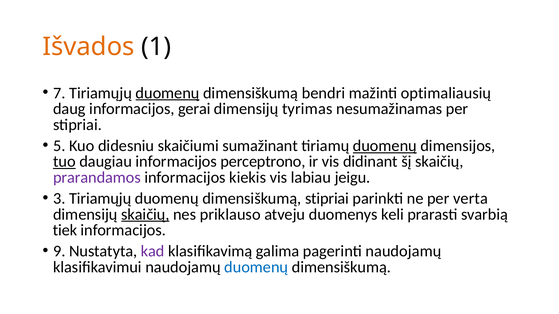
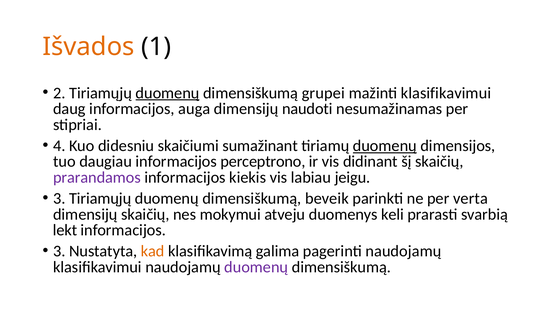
7: 7 -> 2 (59, 93)
bendri: bendri -> grupei (323, 93)
mažinti optimaliausių: optimaliausių -> klasifikavimui (446, 93)
gerai: gerai -> auga (194, 109)
tyrimas: tyrimas -> naudoti (307, 109)
5: 5 -> 4 (59, 146)
tuo underline: present -> none (64, 162)
dimensiškumą stipriai: stipriai -> beveik (327, 199)
skaičių underline: present -> none (145, 215)
priklauso: priklauso -> mokymui (230, 215)
tiek: tiek -> lekt (65, 230)
9: 9 -> 3 (59, 252)
kad colour: purple -> orange (153, 252)
duomenų colour: blue -> purple (256, 267)
